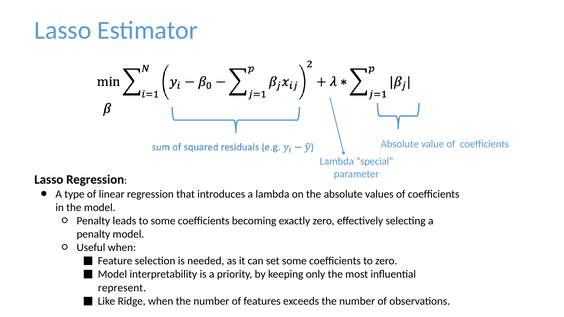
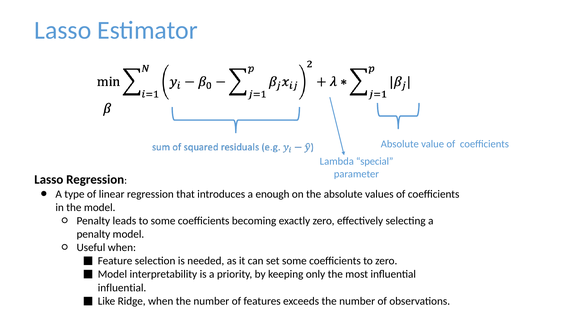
a lambda: lambda -> enough (272, 194)
represent: represent -> influential (122, 288)
